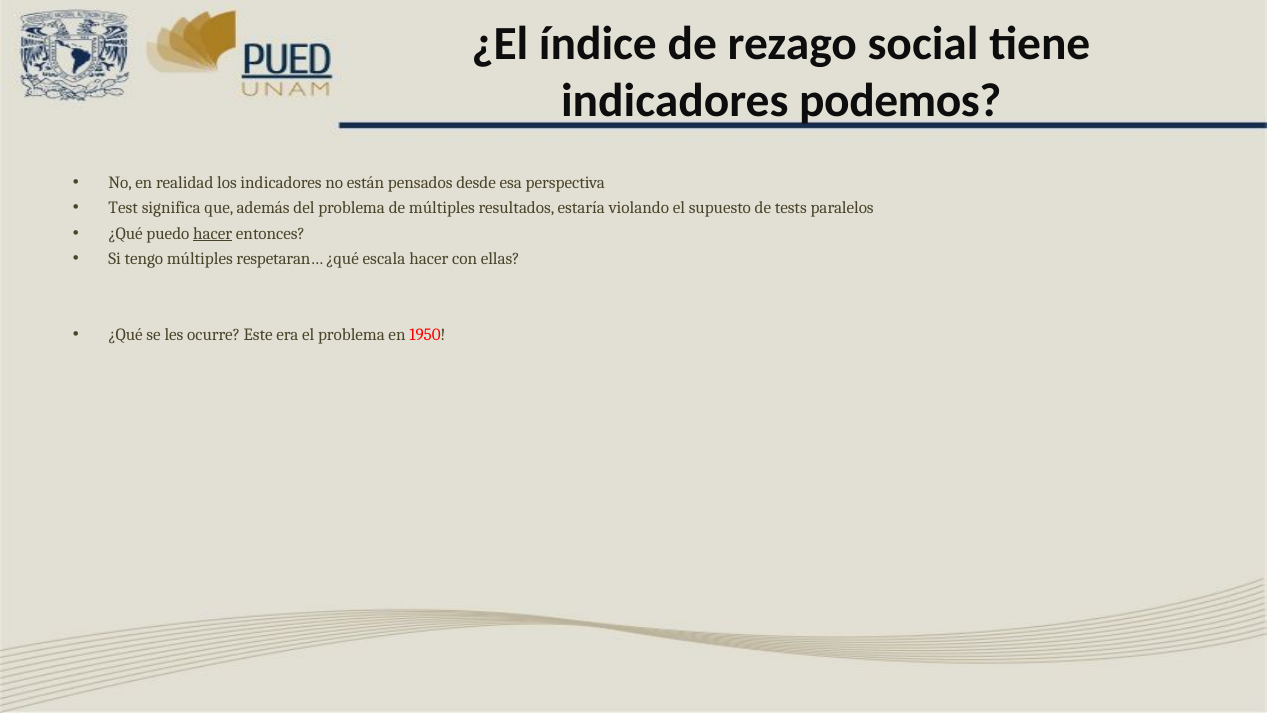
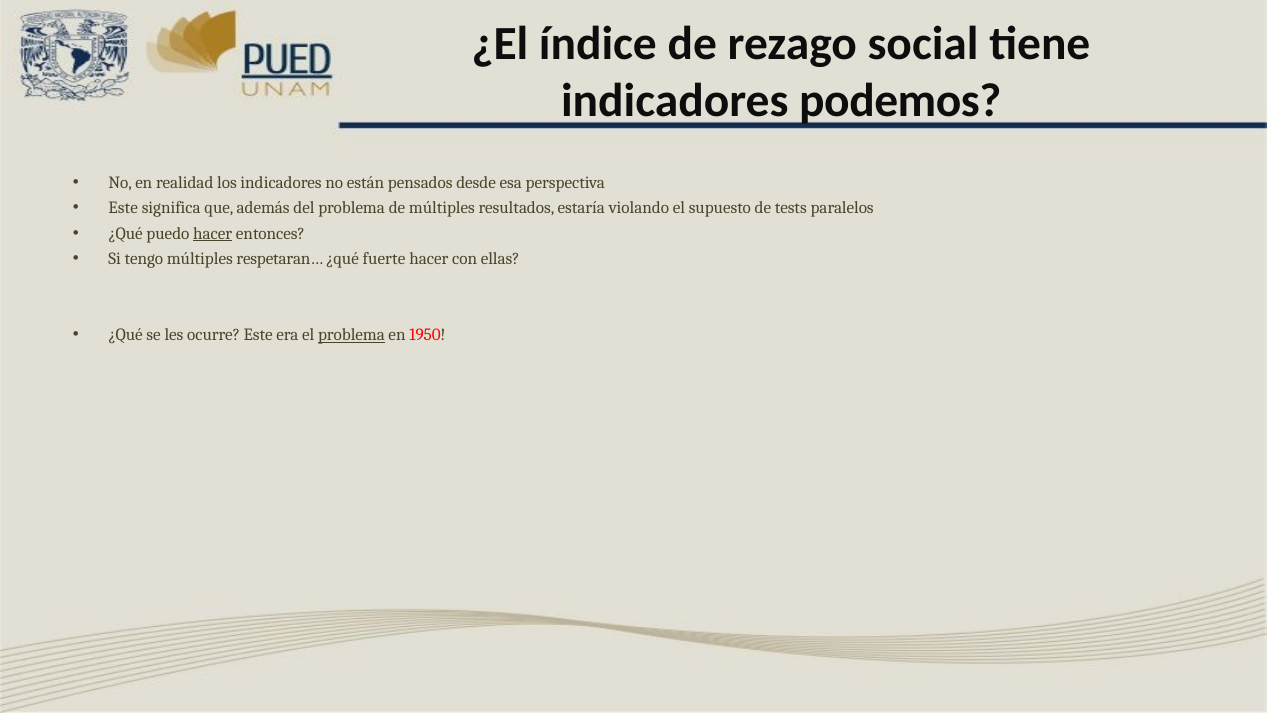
Test: Test -> Este (123, 208)
escala: escala -> fuerte (384, 259)
problema underline: none -> present (351, 335)
